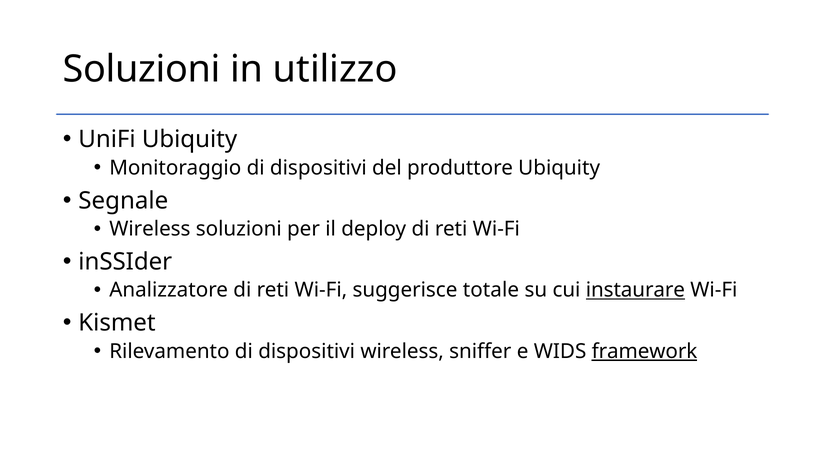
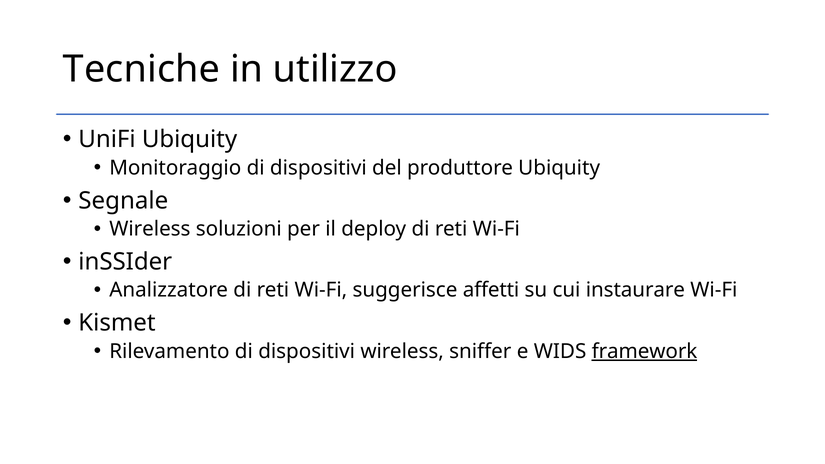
Soluzioni: Soluzioni -> Tecniche (142, 69)
totale: totale -> affetti (491, 290)
instaurare underline: present -> none (635, 290)
